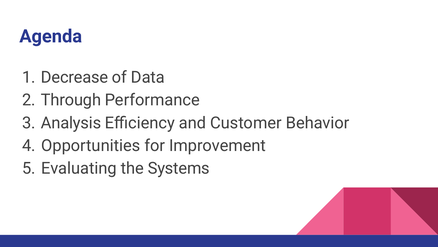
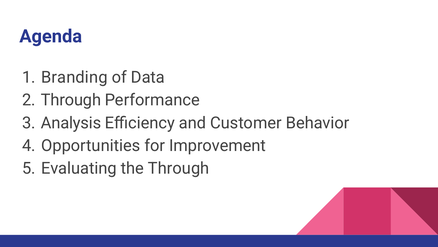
Decrease: Decrease -> Branding (74, 77)
the Systems: Systems -> Through (179, 168)
